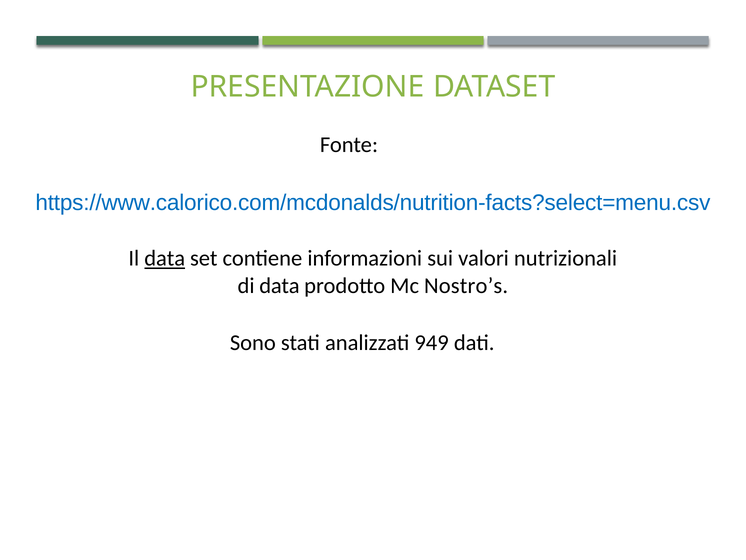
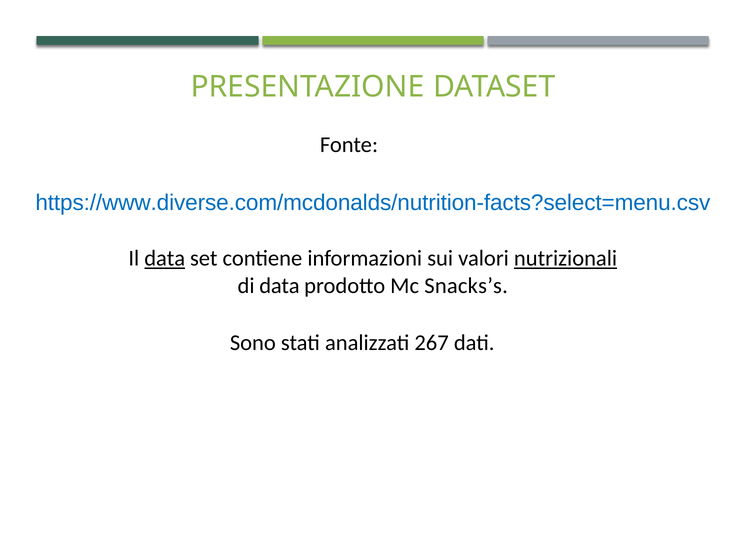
https://www.calorico.com/mcdonalds/nutrition-facts?select=menu.csv: https://www.calorico.com/mcdonalds/nutrition-facts?select=menu.csv -> https://www.diverse.com/mcdonalds/nutrition-facts?select=menu.csv (373, 202)
nutrizionali underline: none -> present (566, 258)
Nostro’s: Nostro’s -> Snacks’s (466, 285)
949: 949 -> 267 (432, 343)
